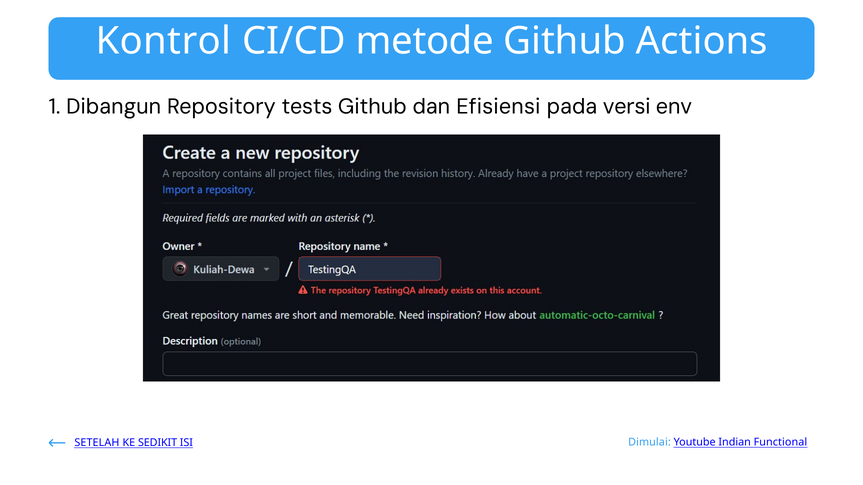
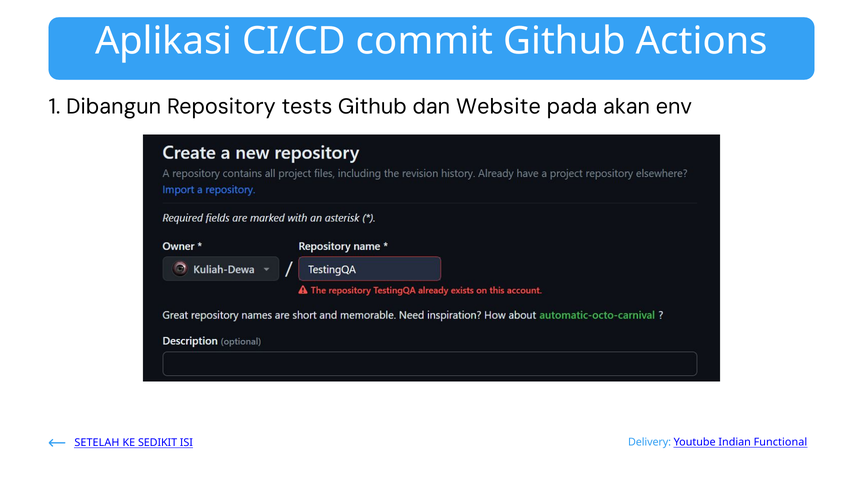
Kontrol: Kontrol -> Aplikasi (164, 41)
metode: metode -> commit (425, 41)
Efisiensi: Efisiensi -> Website (498, 107)
versi: versi -> akan (627, 107)
Dimulai: Dimulai -> Delivery (650, 443)
